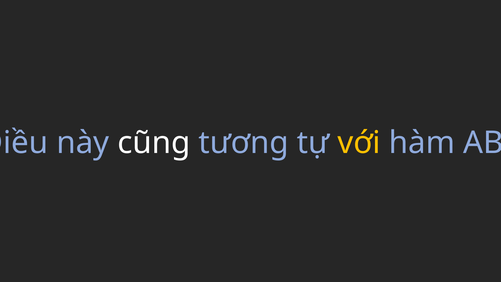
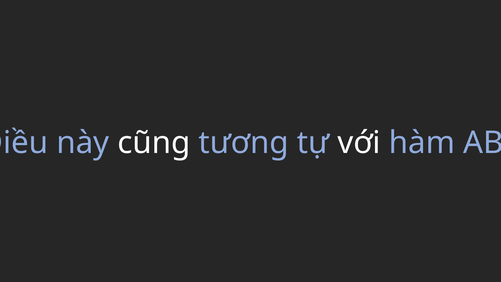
với colour: yellow -> white (359, 143)
